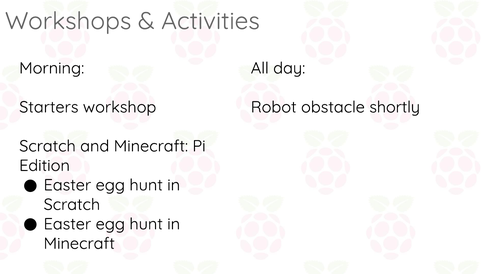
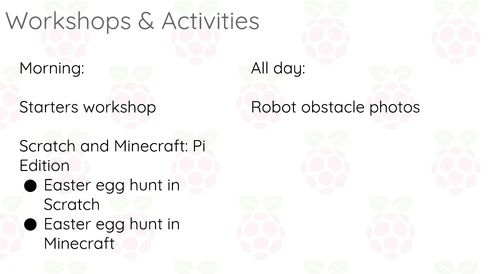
shortly: shortly -> photos (395, 107)
